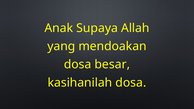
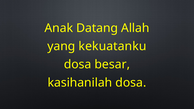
Supaya: Supaya -> Datang (97, 28)
mendoakan: mendoakan -> kekuatanku (112, 46)
